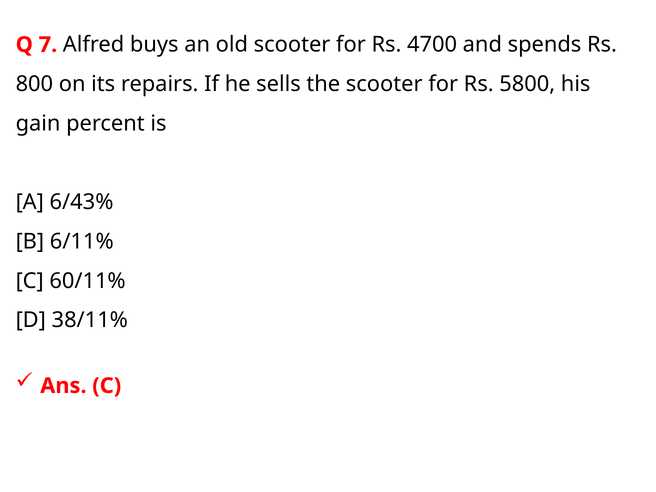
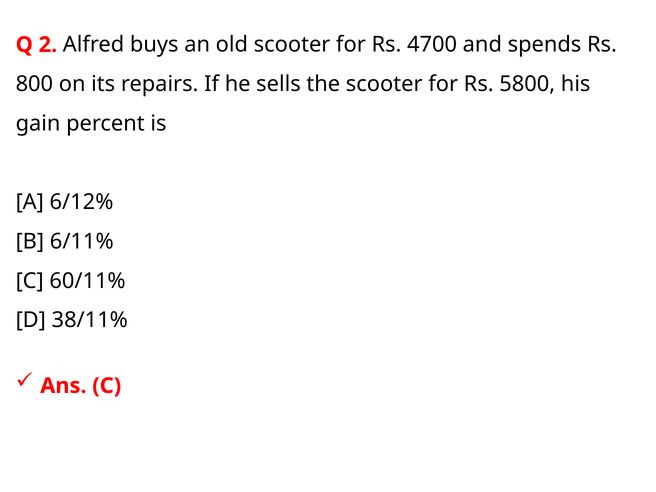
7: 7 -> 2 (48, 45)
6/43%: 6/43% -> 6/12% (82, 202)
